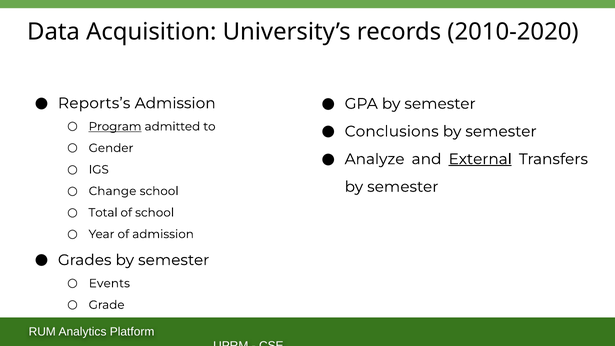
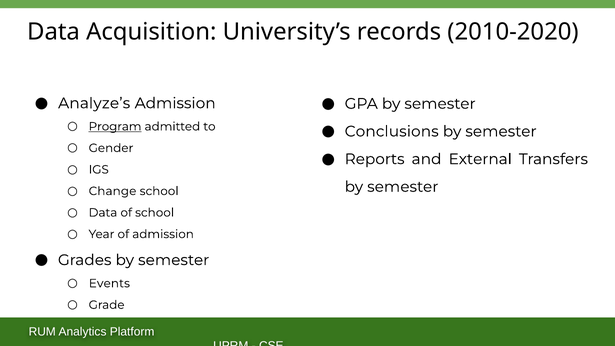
Reports’s: Reports’s -> Analyze’s (94, 103)
Analyze: Analyze -> Reports (375, 159)
External underline: present -> none (480, 159)
Total: Total -> Data (103, 213)
